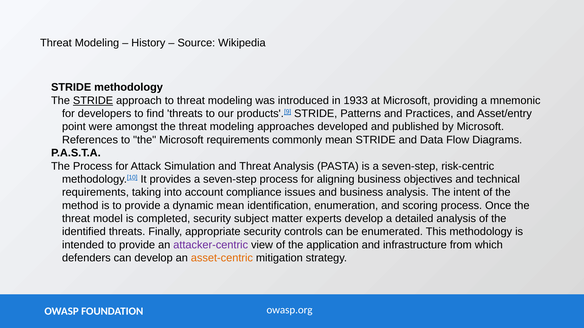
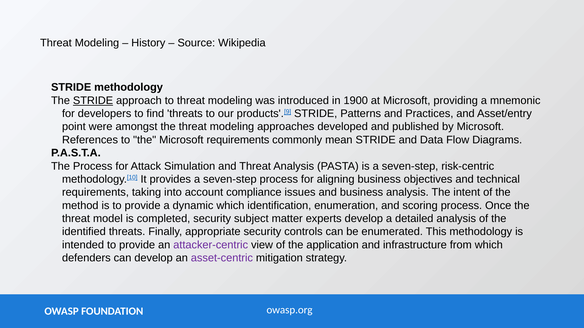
1933: 1933 -> 1900 (356, 101)
dynamic mean: mean -> which (230, 206)
asset-centric colour: orange -> purple (222, 258)
